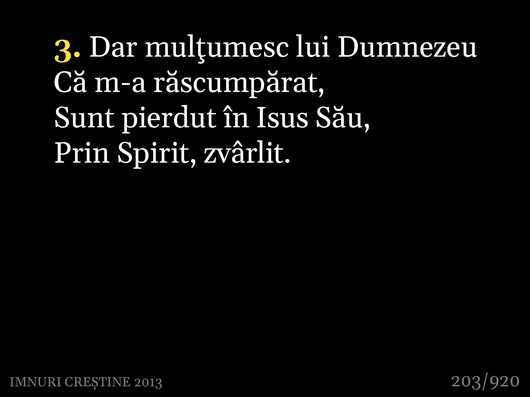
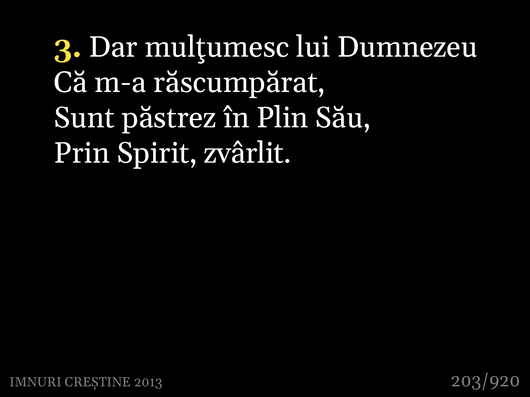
pierdut: pierdut -> păstrez (169, 118)
Isus: Isus -> Plin (282, 118)
